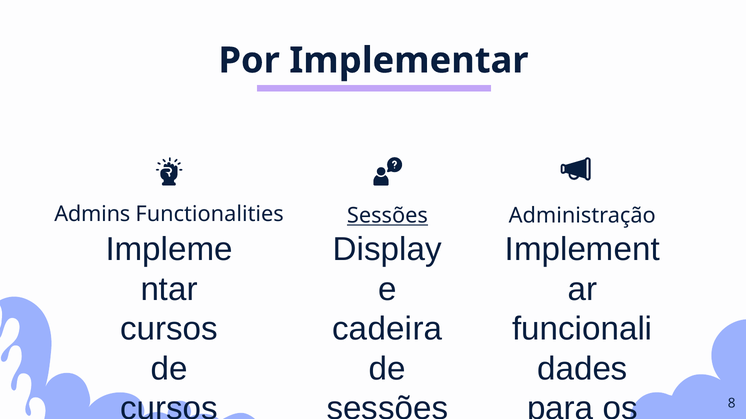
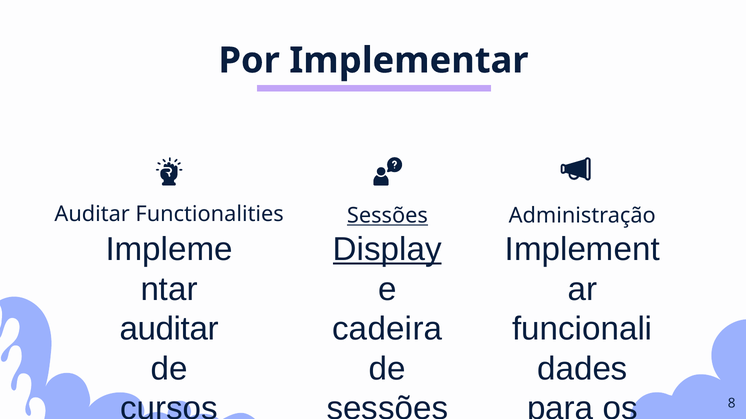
Admins: Admins -> Auditar (92, 214)
Display underline: none -> present (387, 250)
cursos: cursos -> auditar (169, 329)
